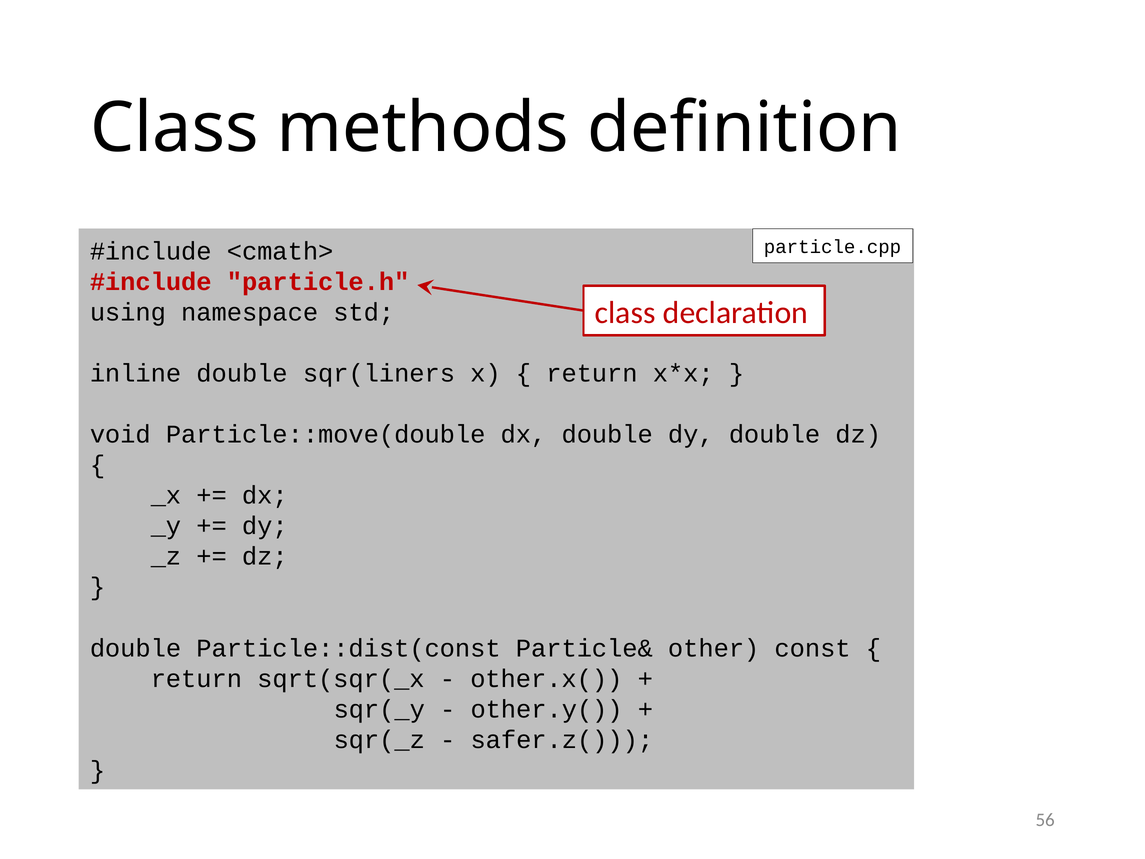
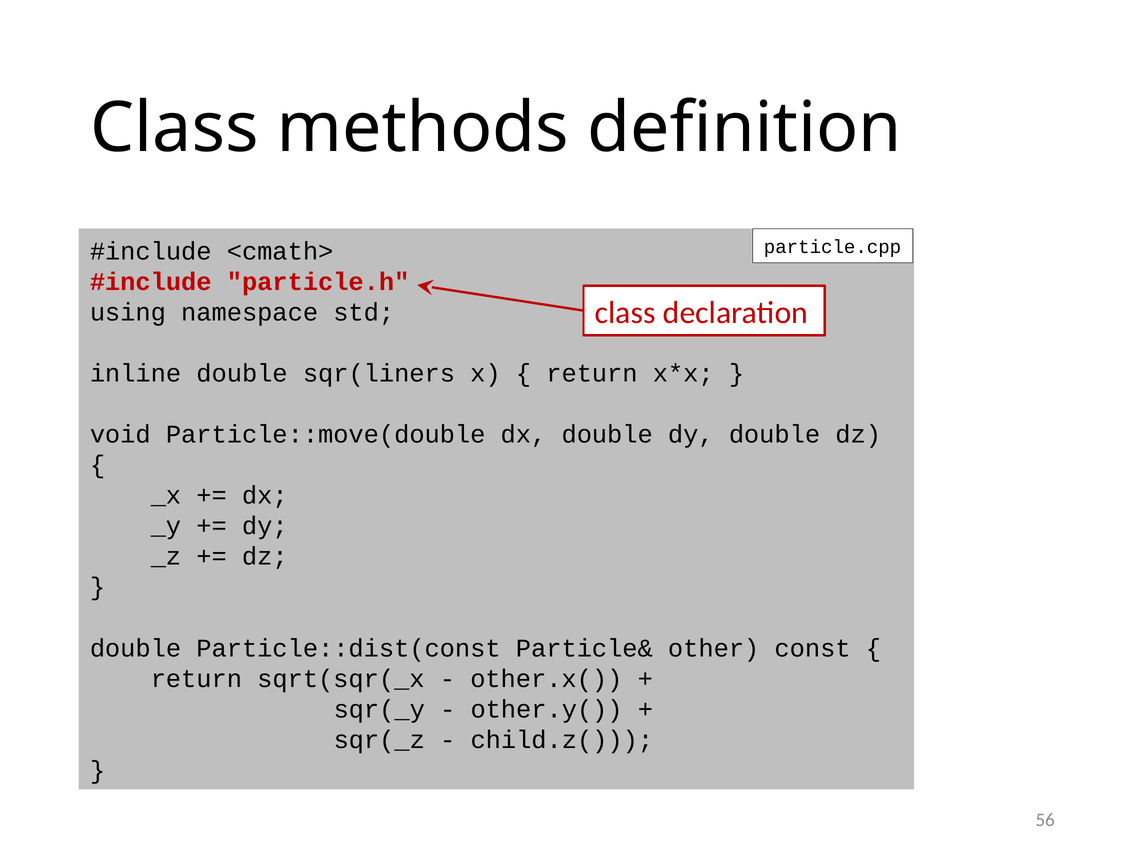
safer.z(: safer.z( -> child.z( (562, 740)
